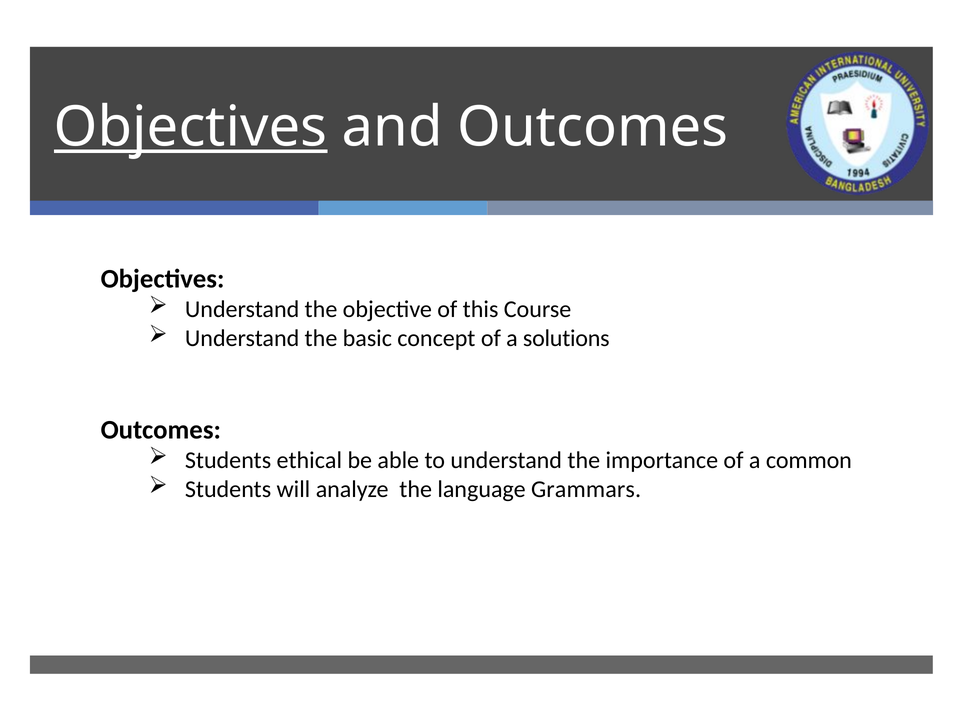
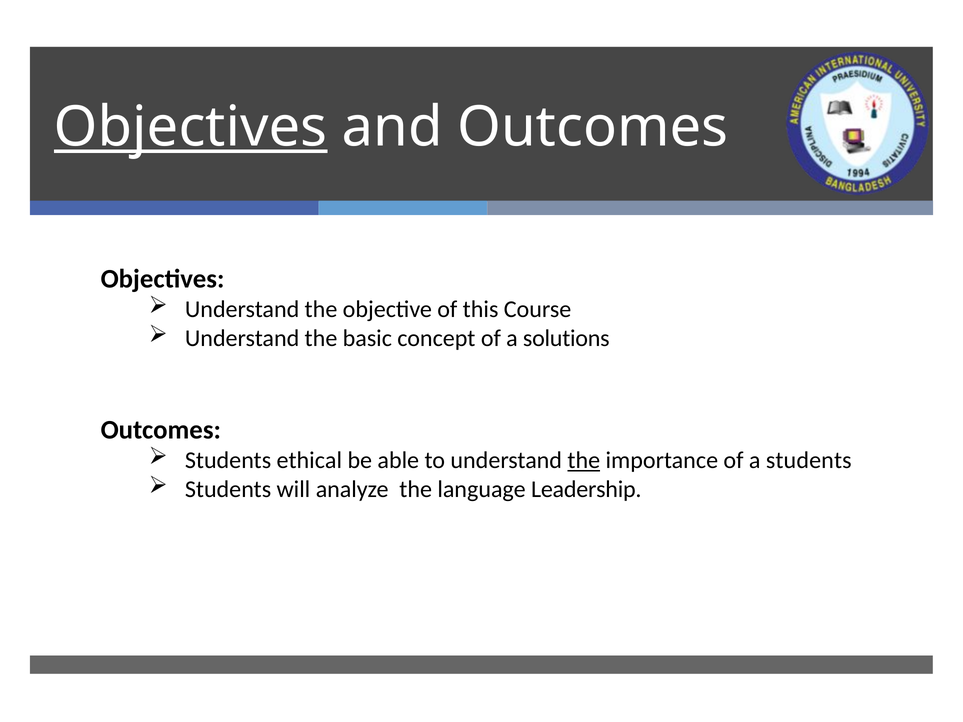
the underline: none -> present (584, 460)
a common: common -> students (809, 460)
Grammars: Grammars -> Leadership (586, 489)
